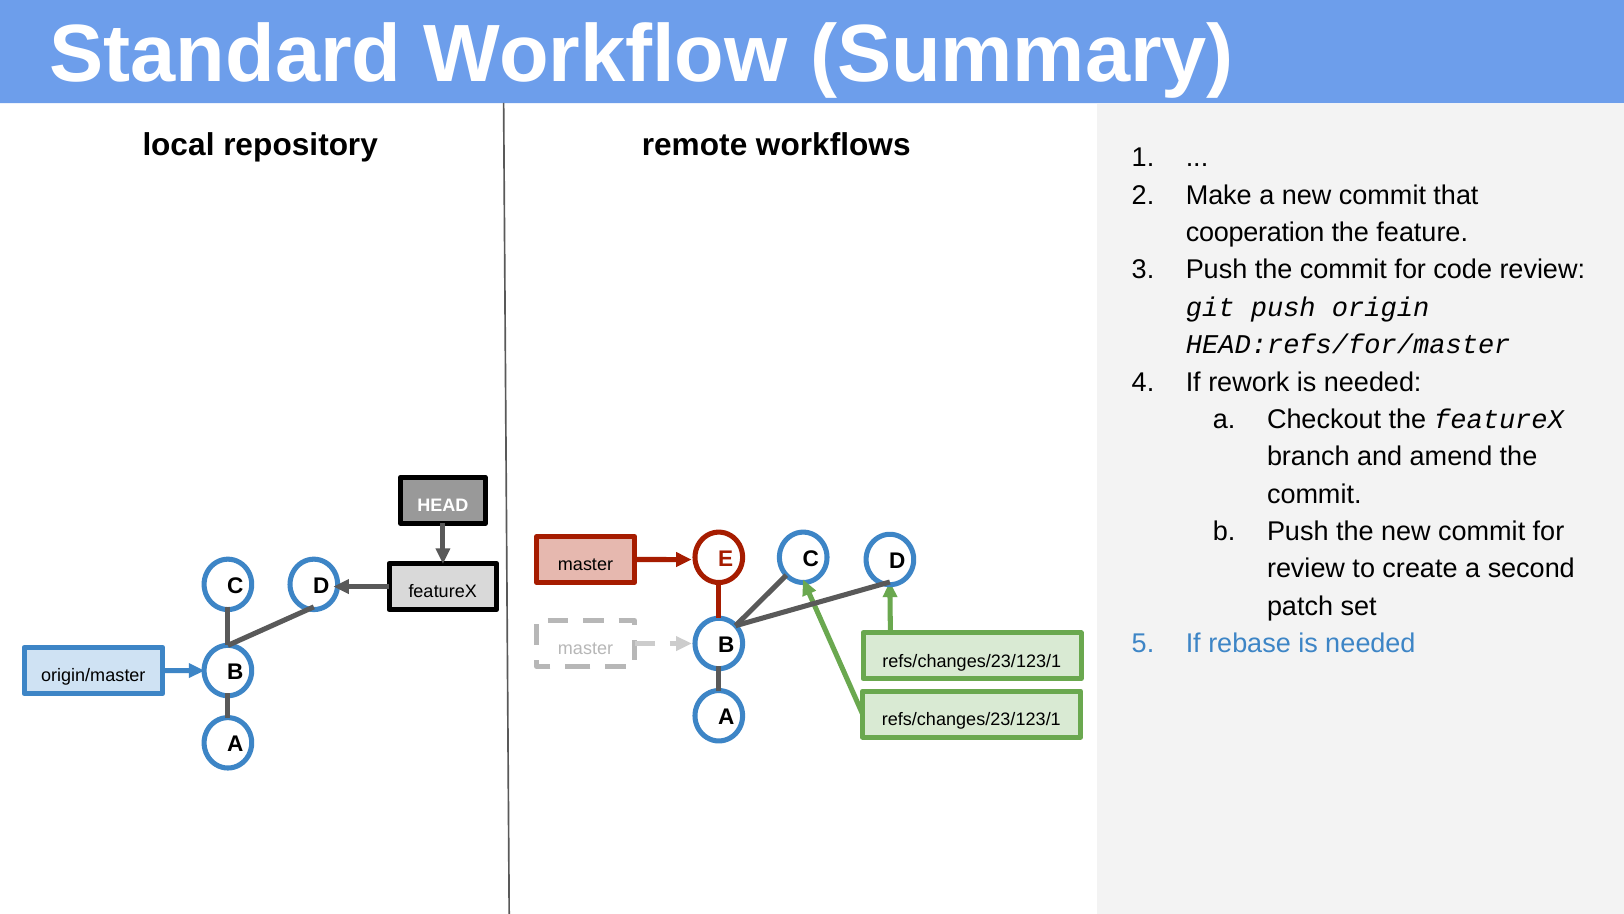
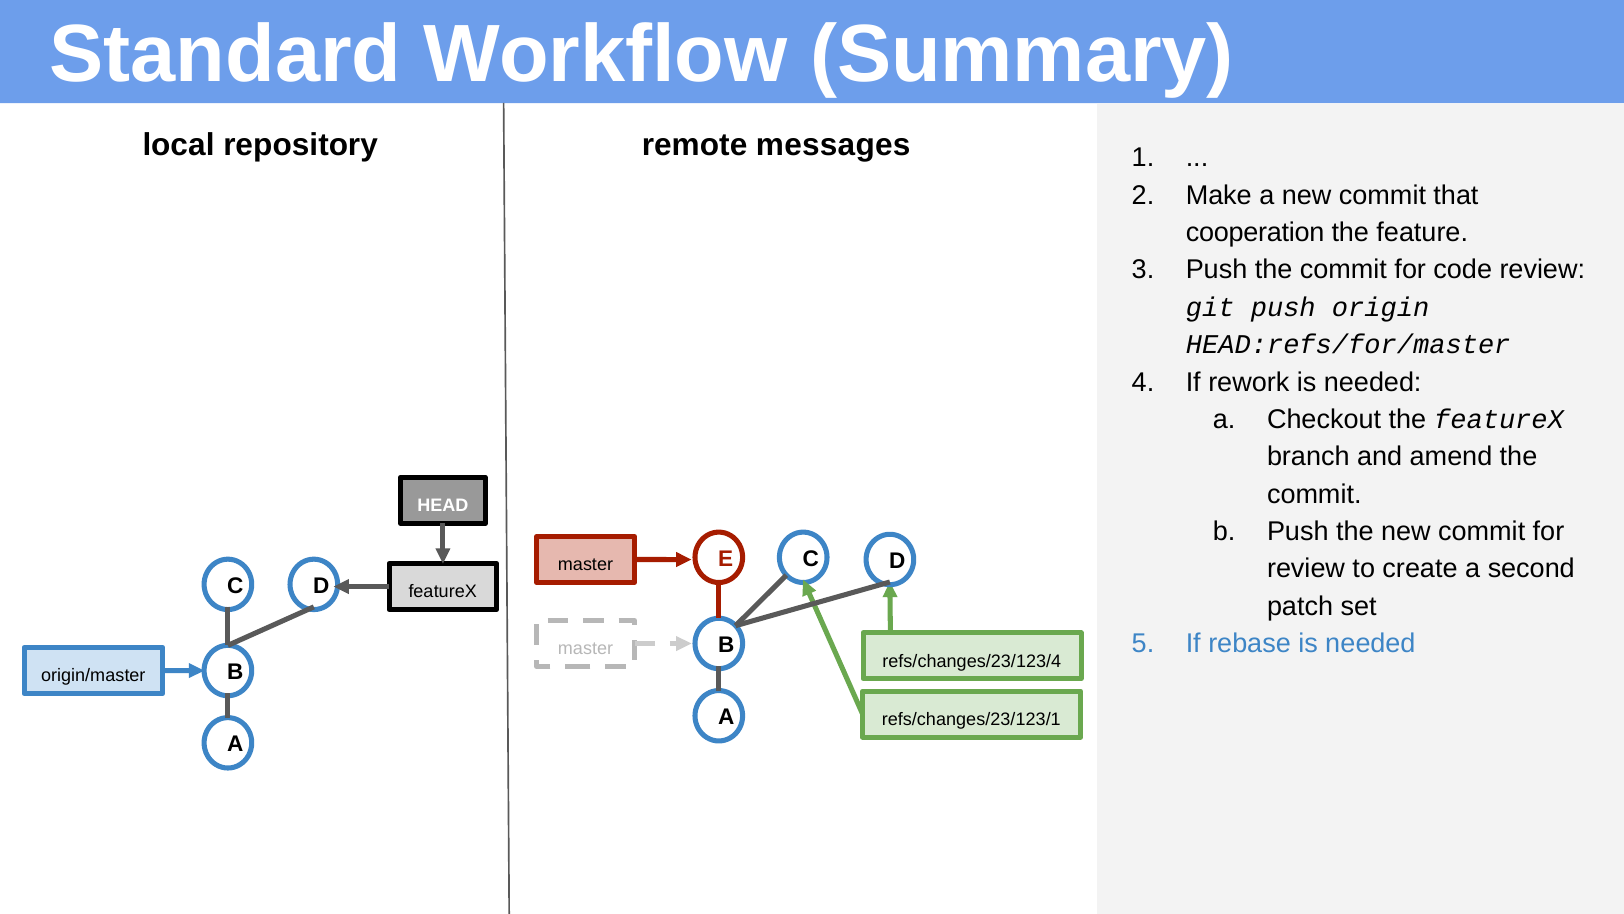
workflows: workflows -> messages (833, 145)
refs/changes/23/123/1: refs/changes/23/123/1 -> refs/changes/23/123/4 (972, 661)
